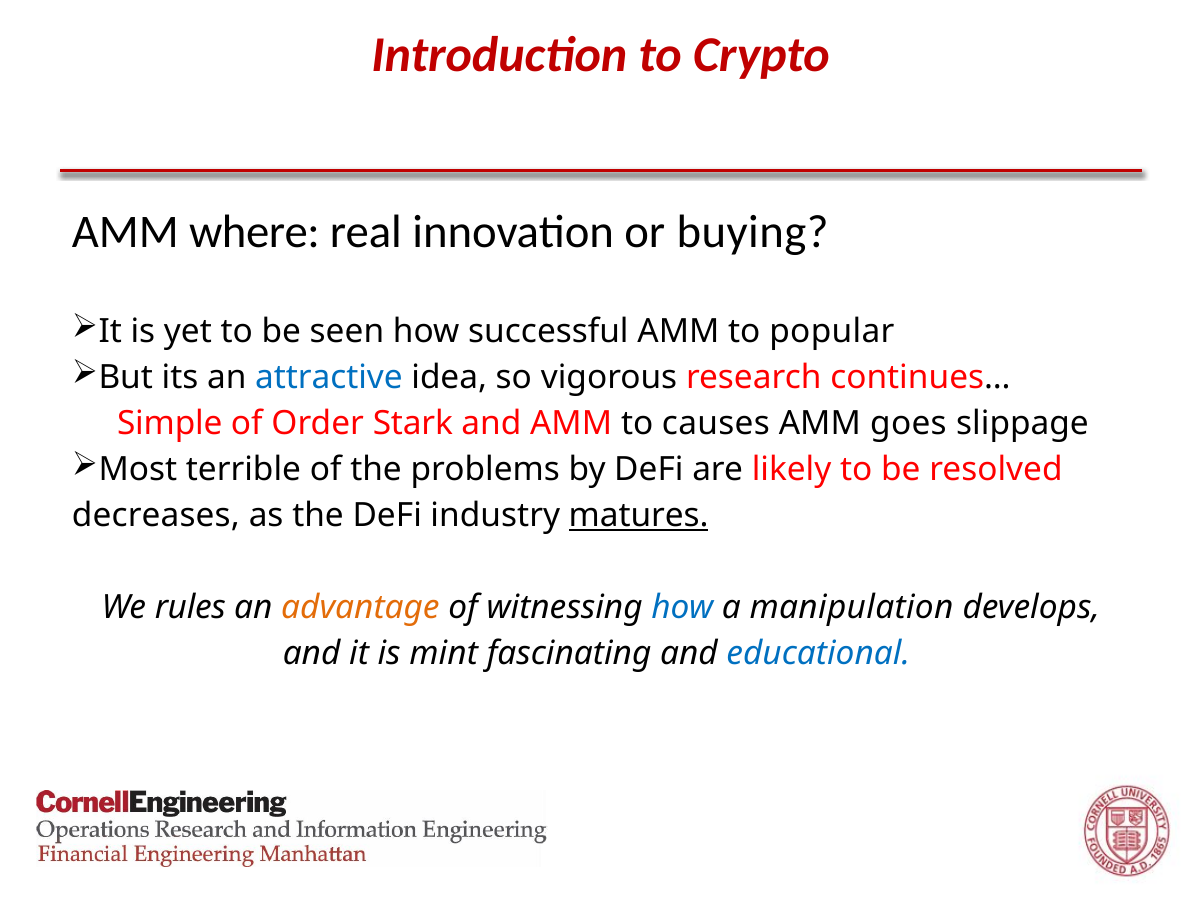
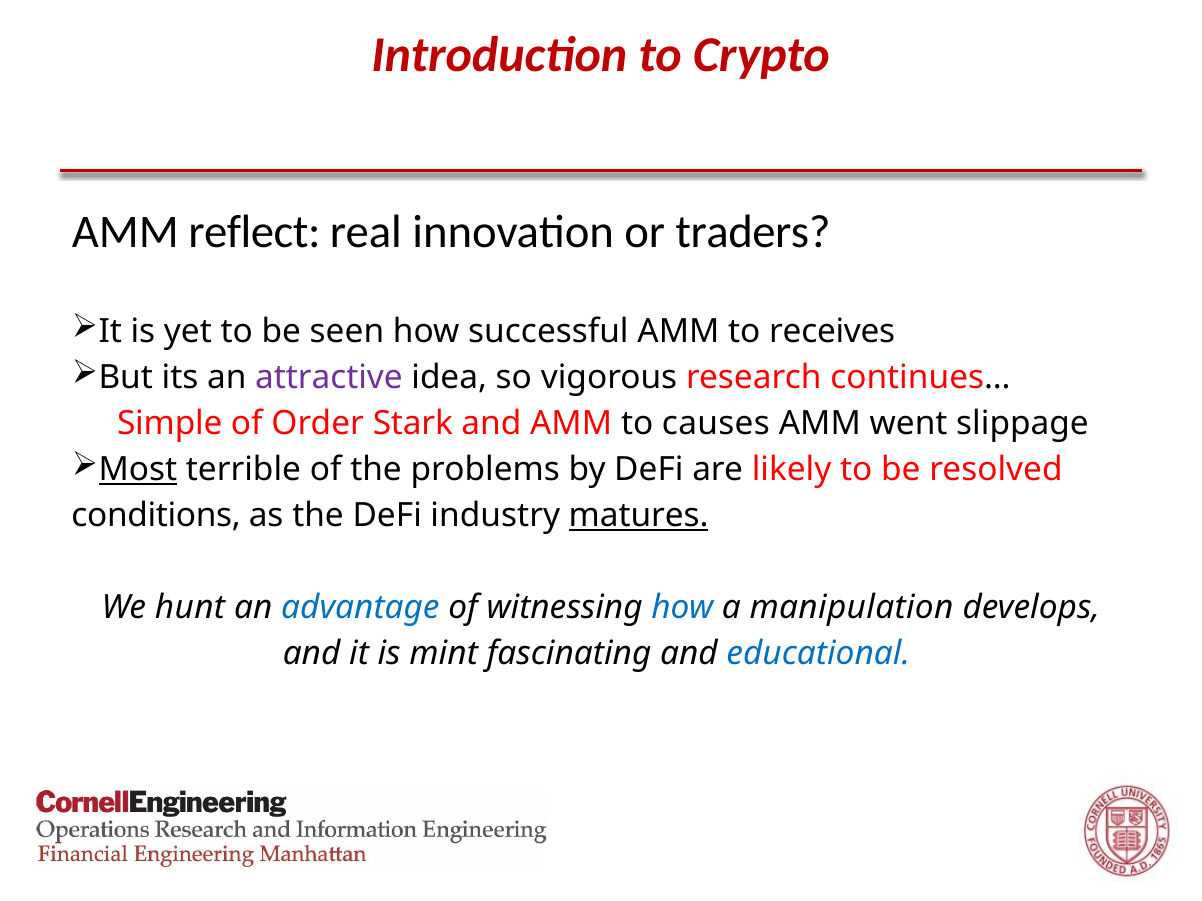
where: where -> reflect (254, 232)
buying: buying -> traders (753, 232)
popular: popular -> receives (832, 332)
attractive colour: blue -> purple (329, 378)
goes: goes -> went (909, 424)
Most underline: none -> present (138, 470)
decreases: decreases -> conditions (156, 516)
rules: rules -> hunt (190, 608)
advantage colour: orange -> blue (360, 608)
